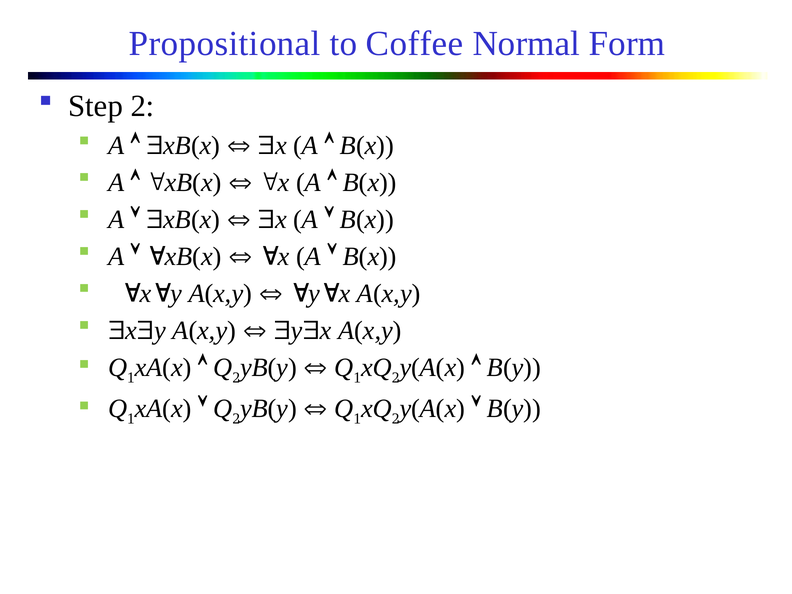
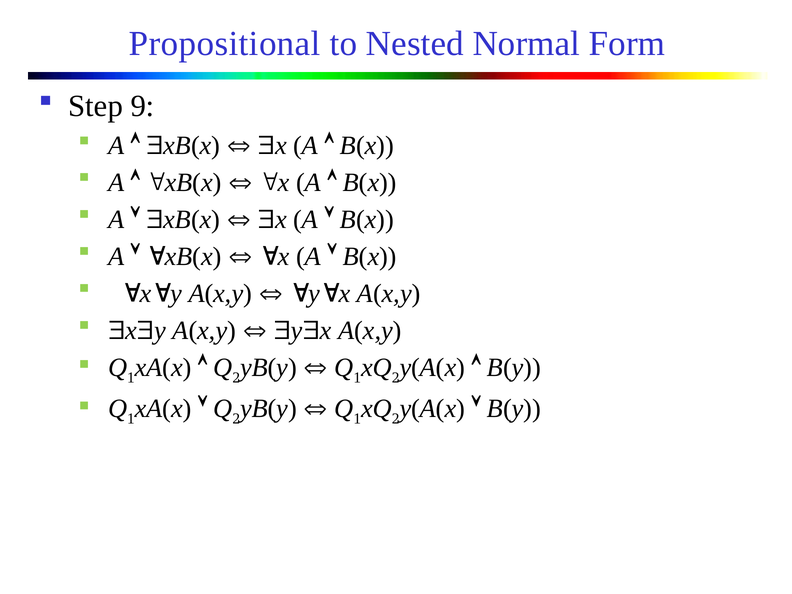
Coffee: Coffee -> Nested (415, 44)
Step 2: 2 -> 9 (143, 106)
